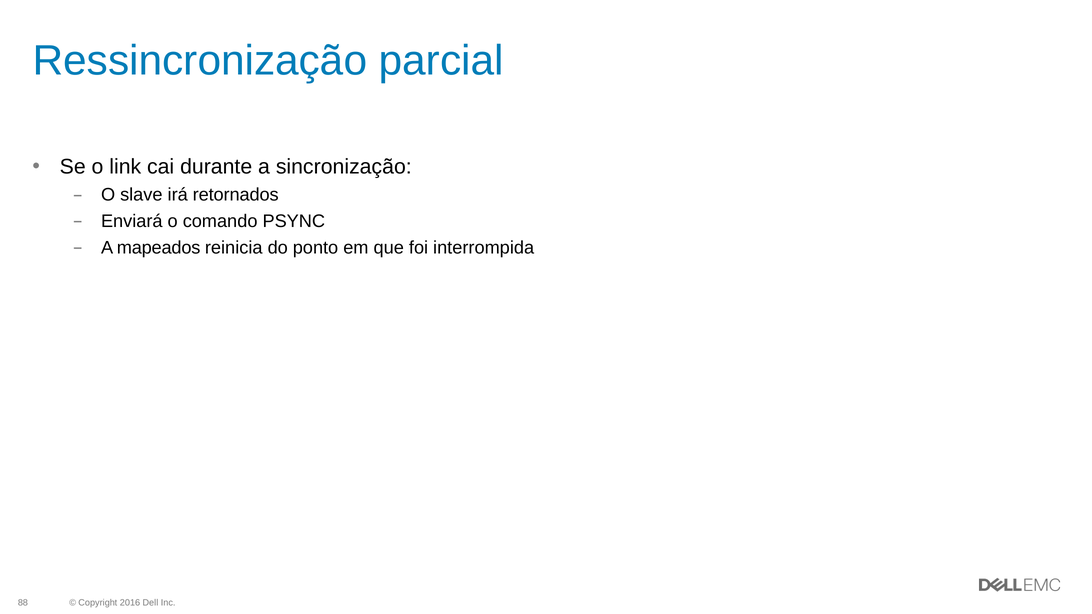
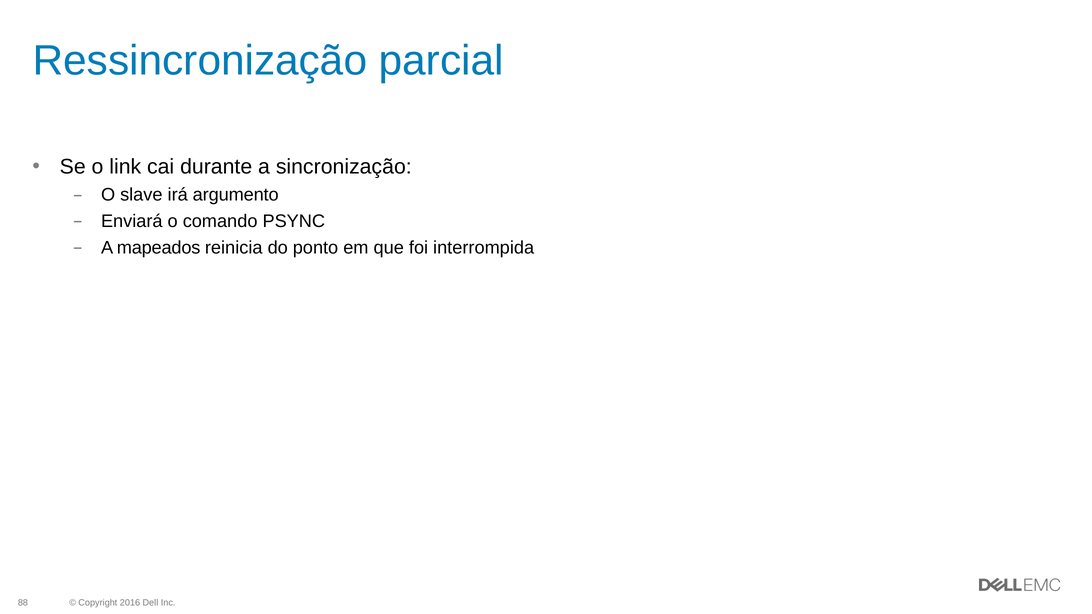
retornados: retornados -> argumento (236, 195)
